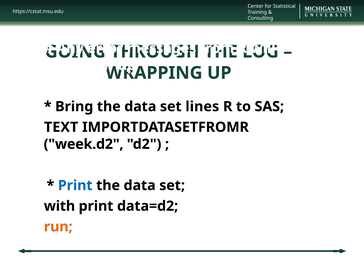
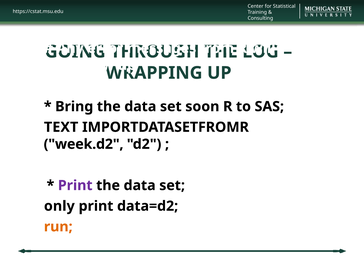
lines: lines -> soon (202, 107)
Print colour: blue -> purple (75, 185)
with: with -> only (59, 206)
